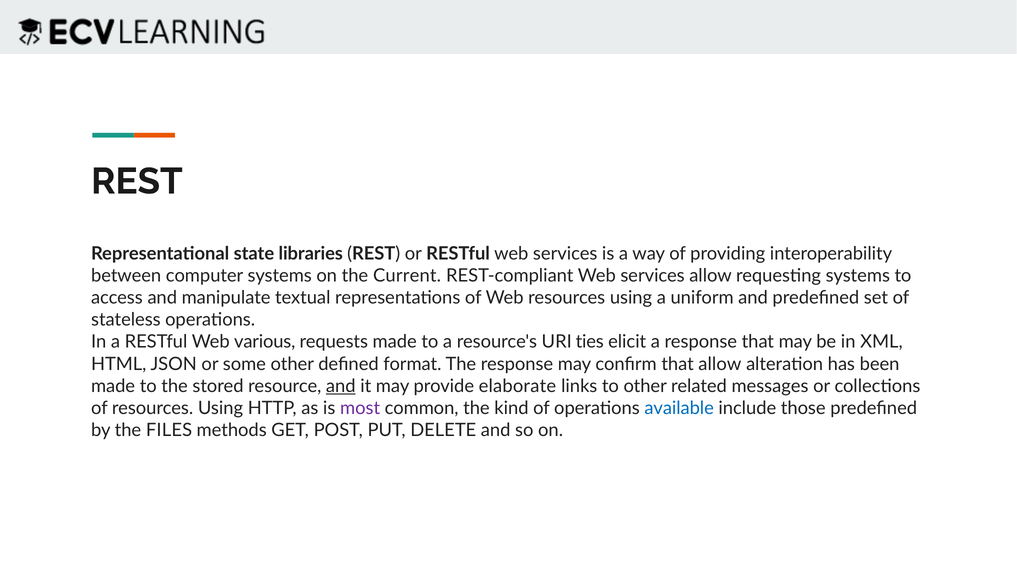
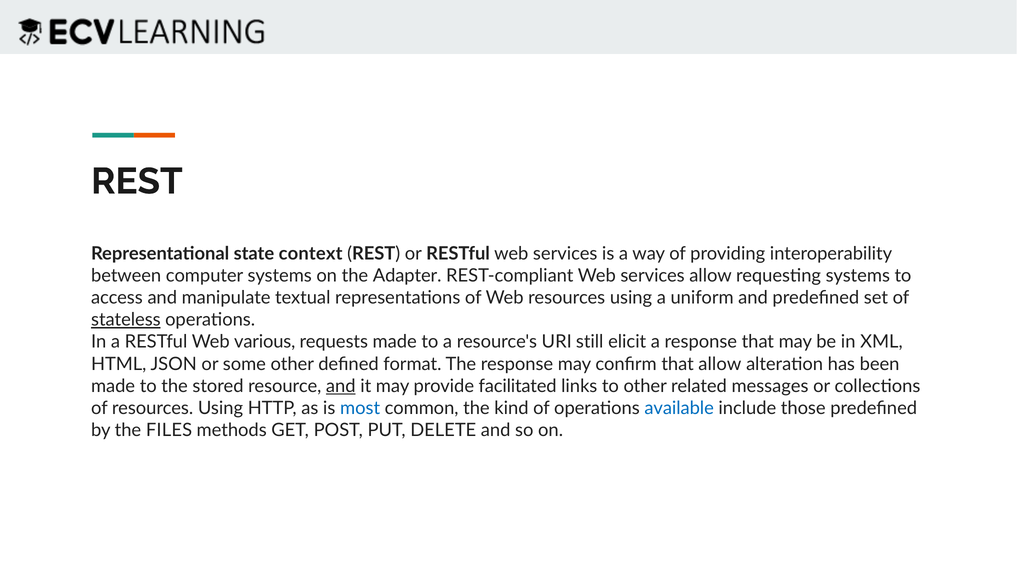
libraries: libraries -> context (311, 254)
Current: Current -> Adapter (407, 276)
stateless underline: none -> present (126, 320)
ties: ties -> still (590, 342)
elaborate: elaborate -> facilitated (518, 386)
most colour: purple -> blue (360, 408)
